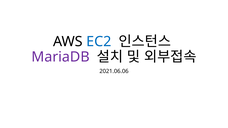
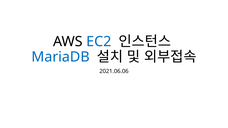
MariaDB colour: purple -> blue (61, 57)
